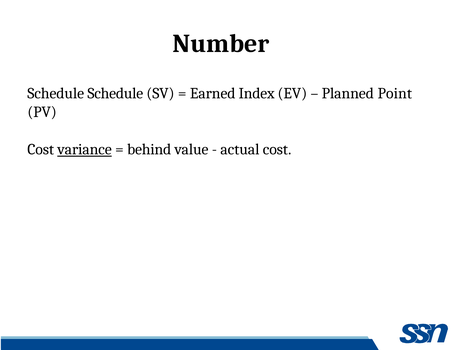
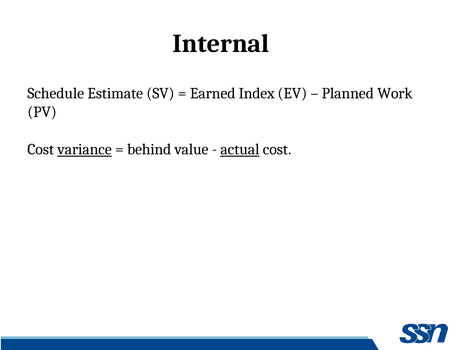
Number: Number -> Internal (221, 44)
Schedule Schedule: Schedule -> Estimate (115, 93)
Point: Point -> Work (395, 93)
actual underline: none -> present (240, 150)
